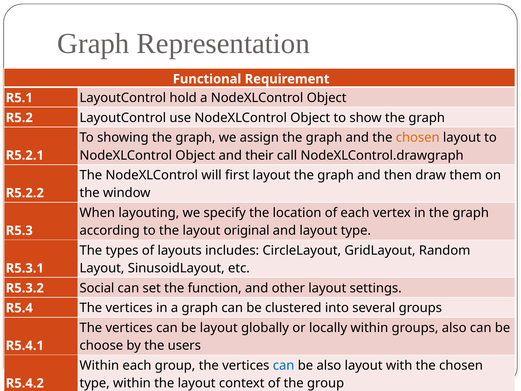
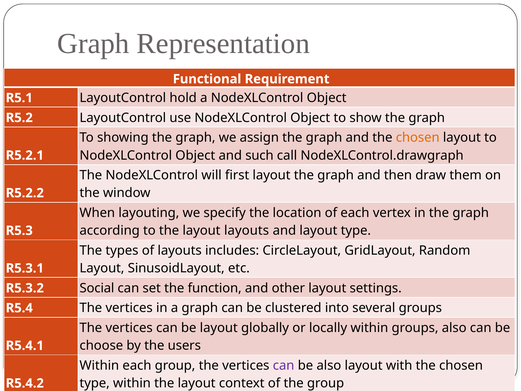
their: their -> such (259, 155)
layout original: original -> layouts (247, 230)
can colour: blue -> purple (284, 365)
